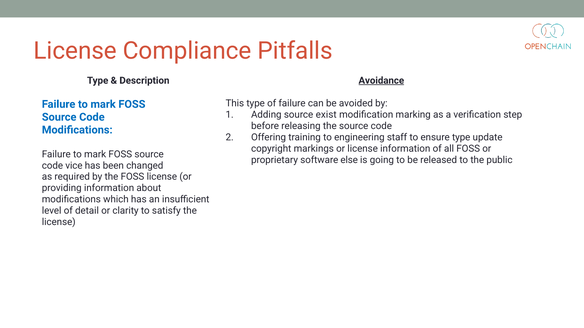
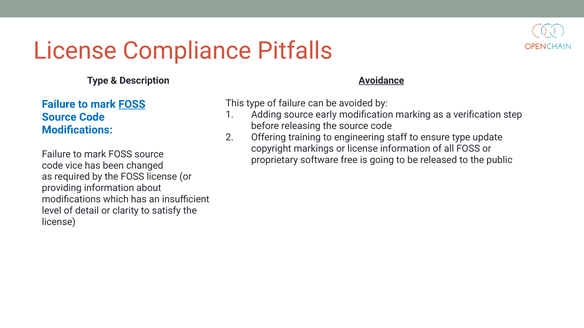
FOSS underline: none -> present (132, 104)
exist: exist -> early (326, 115)
else: else -> free (349, 160)
